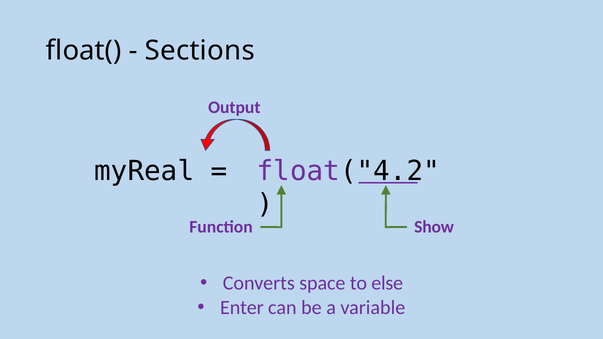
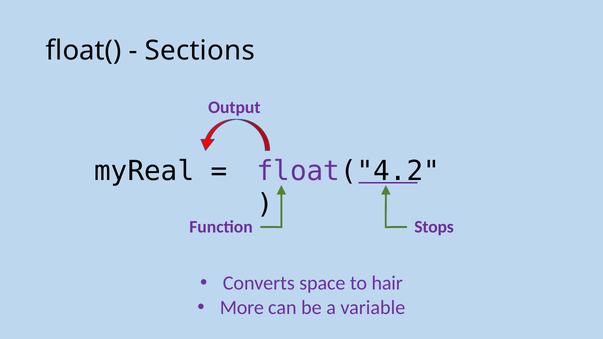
Show: Show -> Stops (434, 227)
else: else -> hair (387, 284)
Enter: Enter -> More (242, 308)
